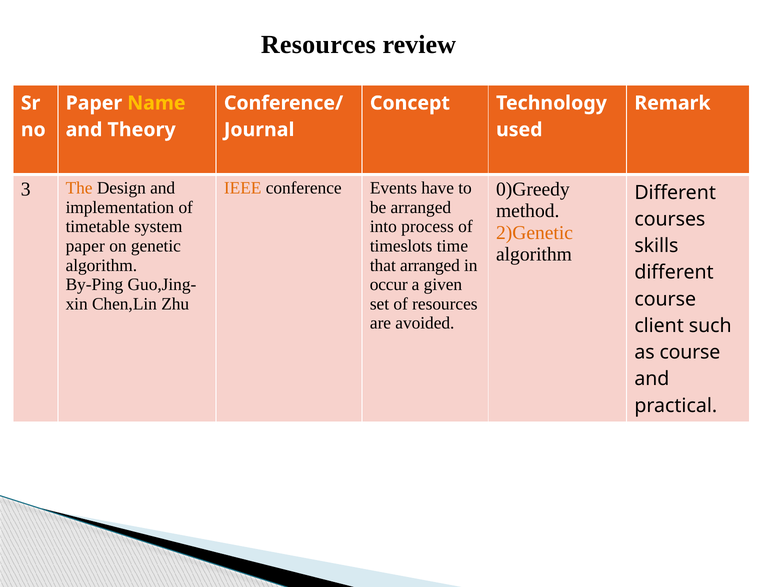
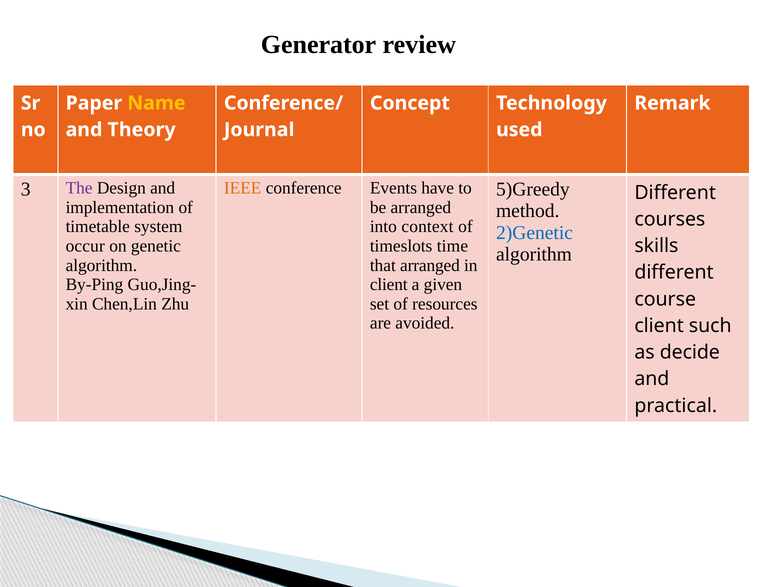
Resources: Resources -> Generator (319, 45)
The colour: orange -> purple (79, 188)
0)Greedy: 0)Greedy -> 5)Greedy (533, 189)
process: process -> context (427, 226)
2)Genetic colour: orange -> blue (535, 232)
paper: paper -> occur (85, 246)
occur: occur -> client (389, 284)
as course: course -> decide (690, 352)
